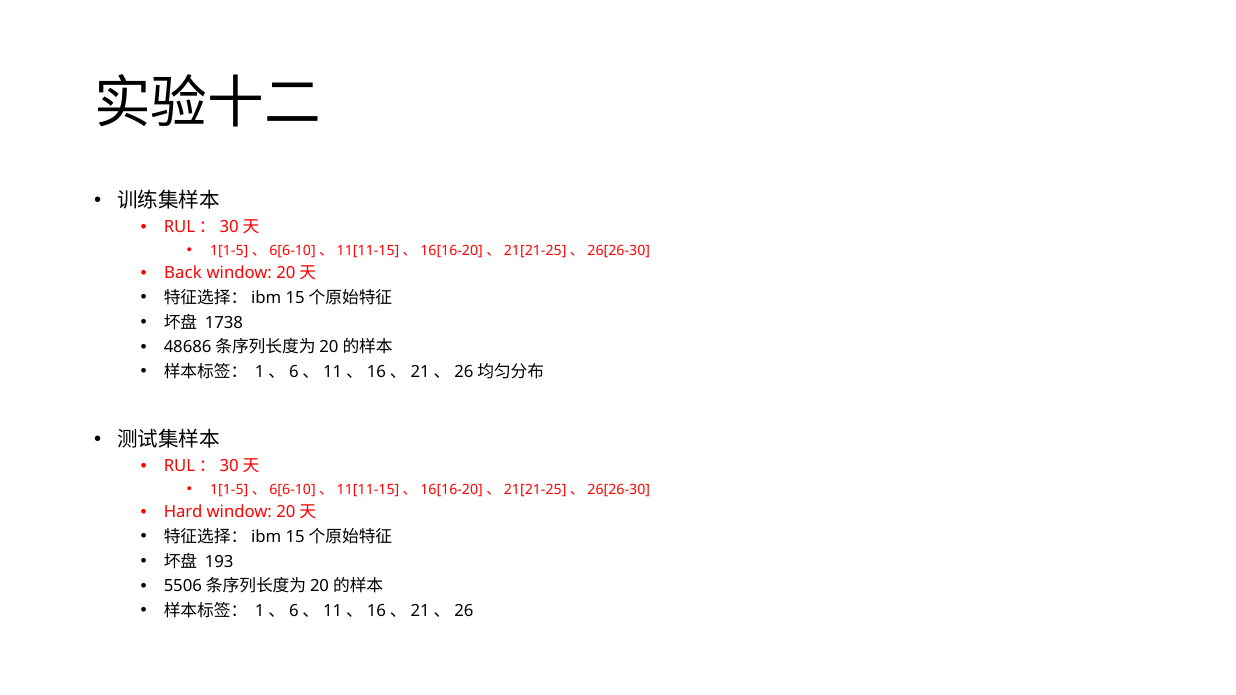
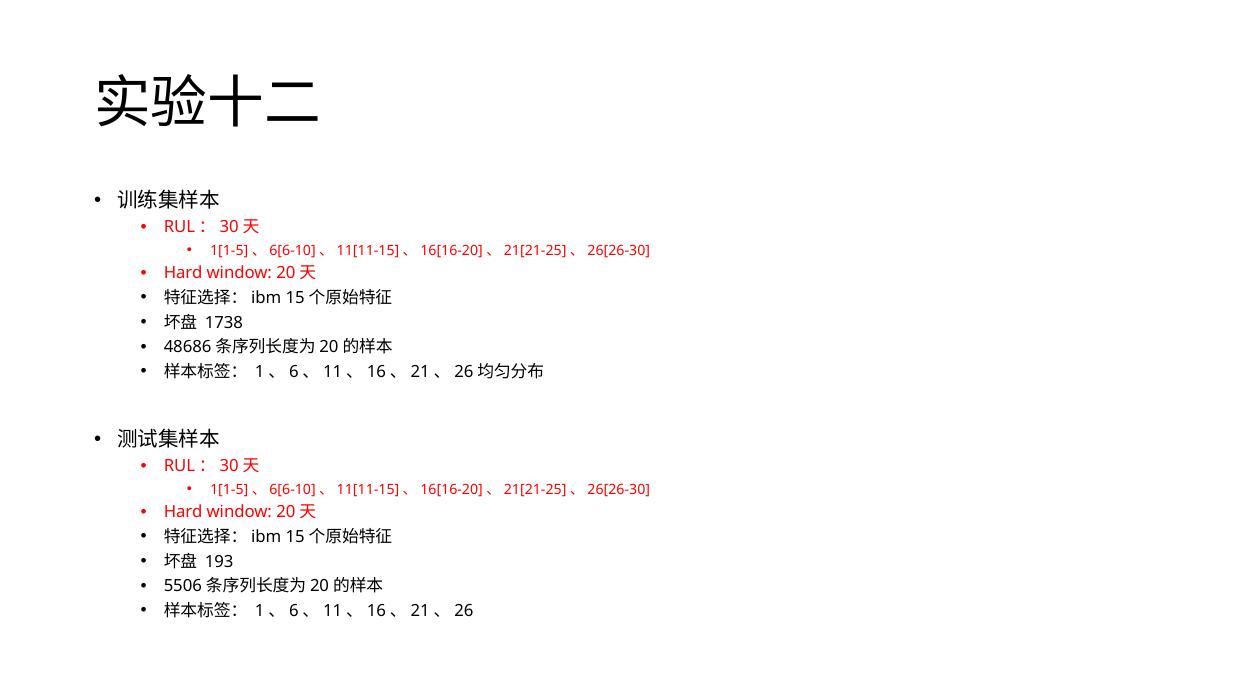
Back: Back -> Hard (183, 274)
